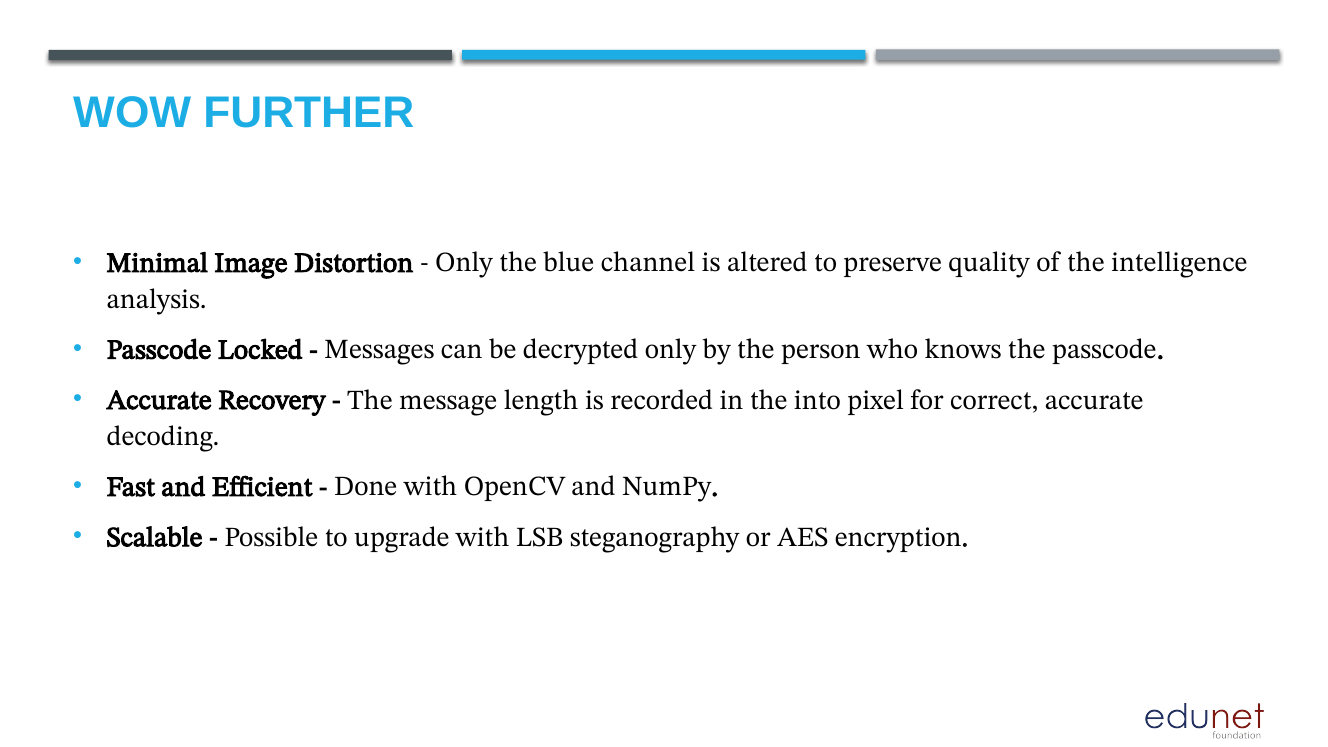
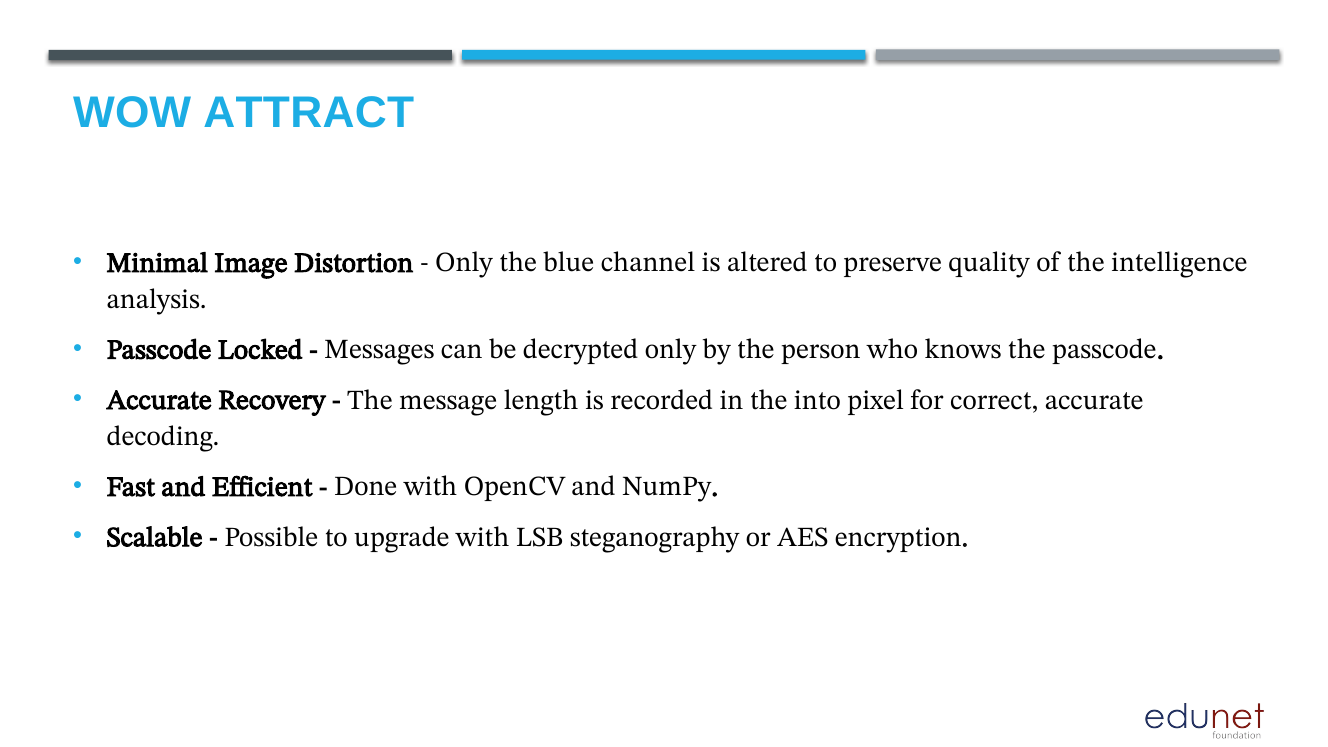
FURTHER: FURTHER -> ATTRACT (309, 113)
